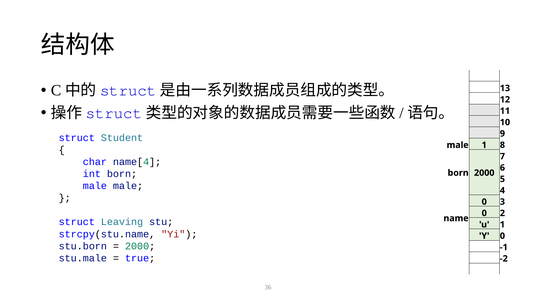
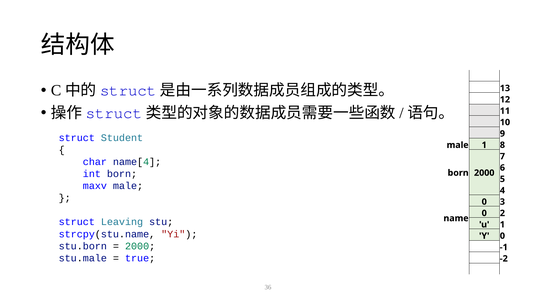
male: male -> maxv (95, 186)
